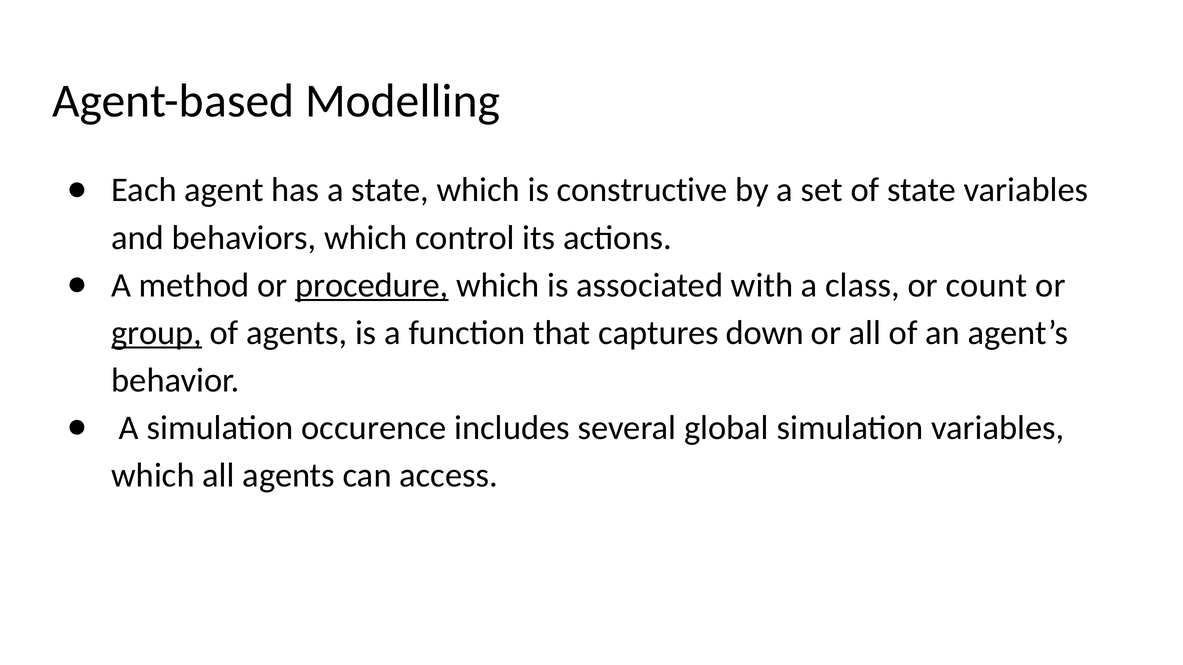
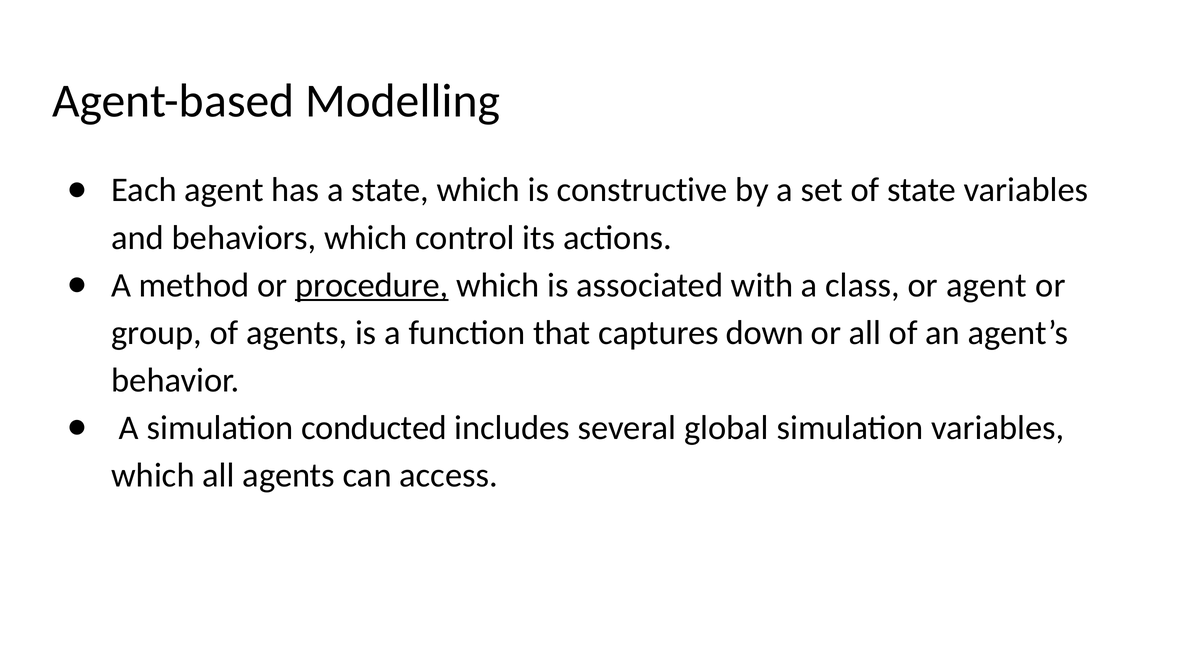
or count: count -> agent (986, 285)
group underline: present -> none (157, 333)
occurence: occurence -> conducted (374, 428)
